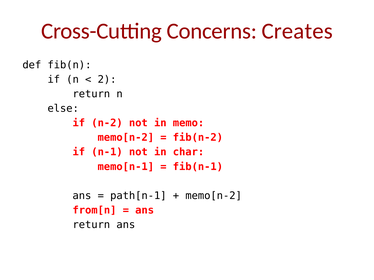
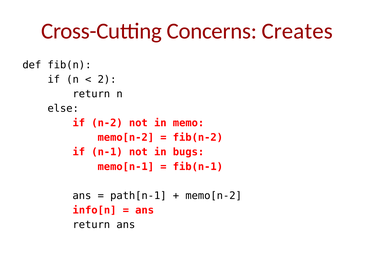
char: char -> bugs (189, 152)
from[n: from[n -> info[n (94, 211)
